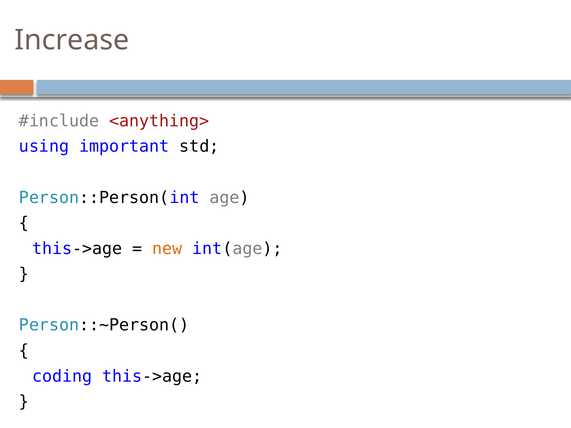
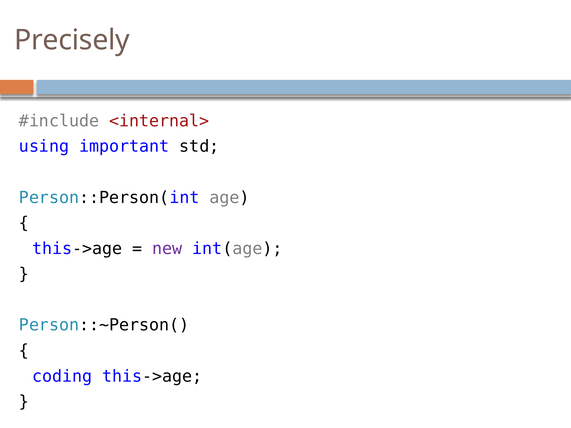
Increase: Increase -> Precisely (72, 40)
<anything>: <anything> -> <internal> (159, 121)
new colour: orange -> purple (167, 249)
